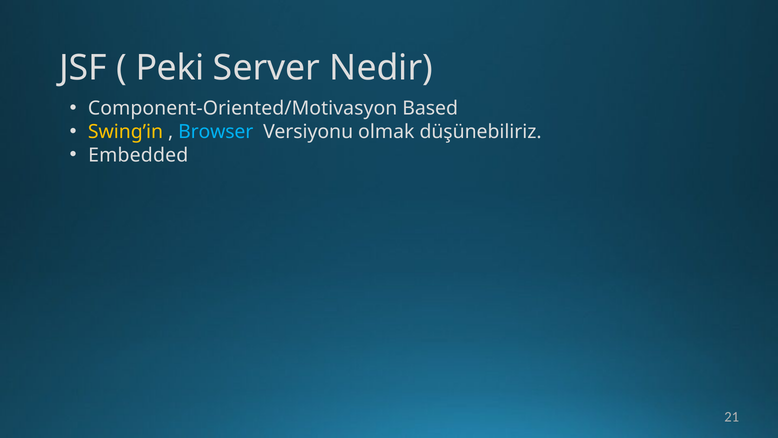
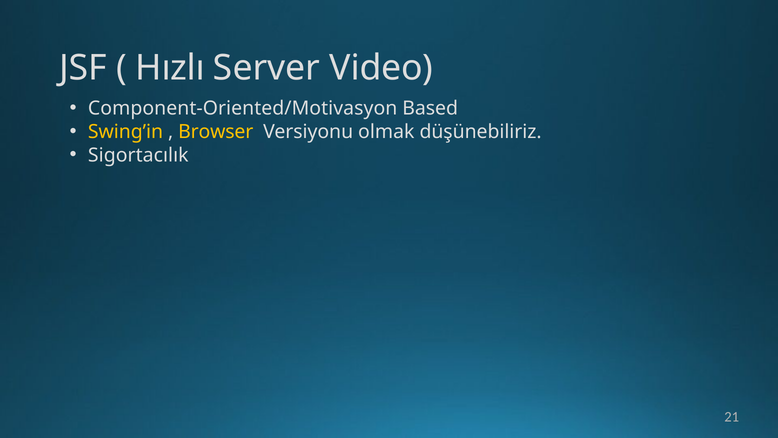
Peki: Peki -> Hızlı (170, 68)
Nedir: Nedir -> Video (381, 68)
Browser colour: light blue -> yellow (216, 132)
Embedded: Embedded -> Sigortacılık (138, 155)
